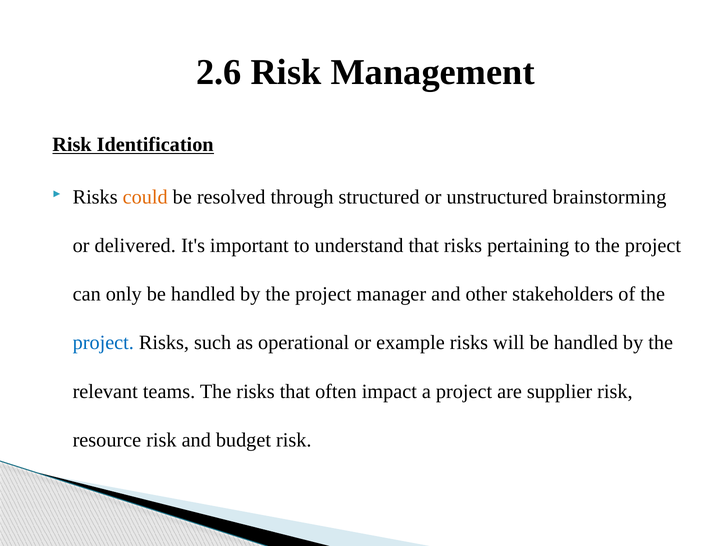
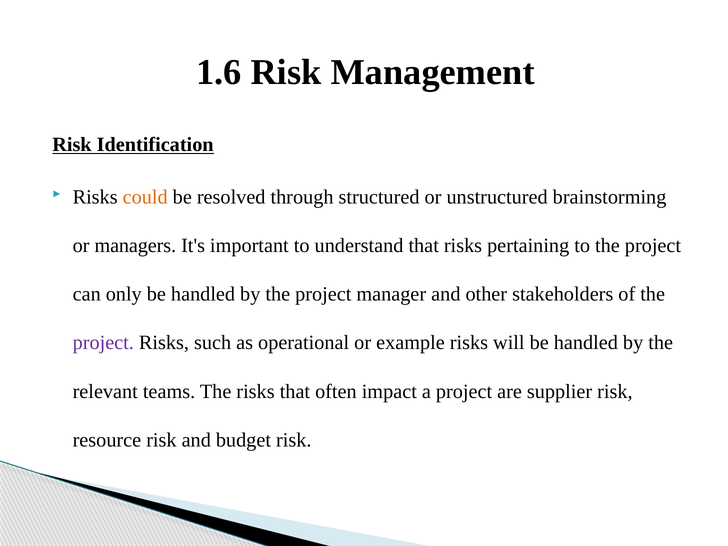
2.6: 2.6 -> 1.6 (219, 72)
delivered: delivered -> managers (135, 246)
project colour: blue -> purple (103, 343)
